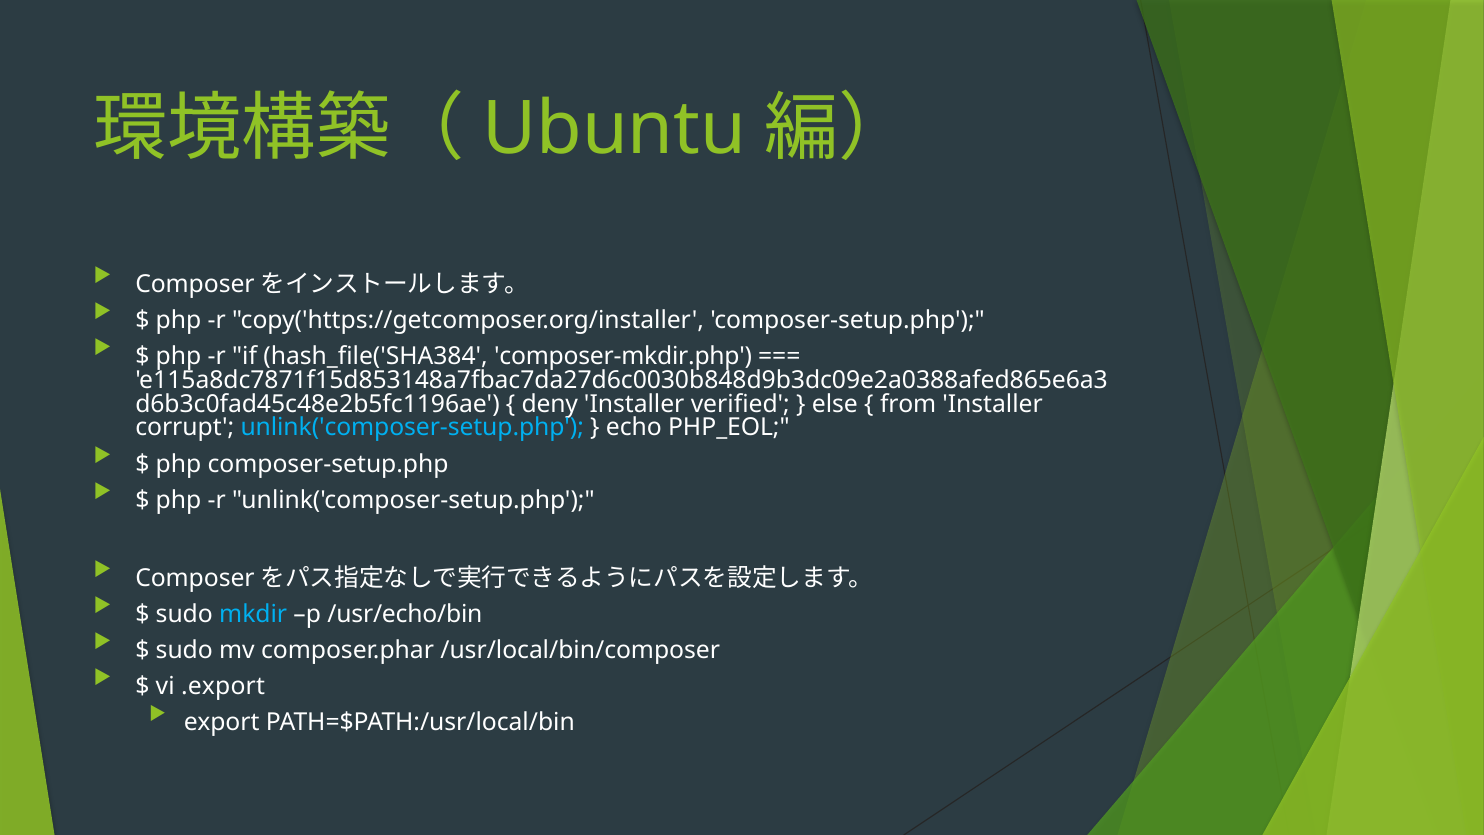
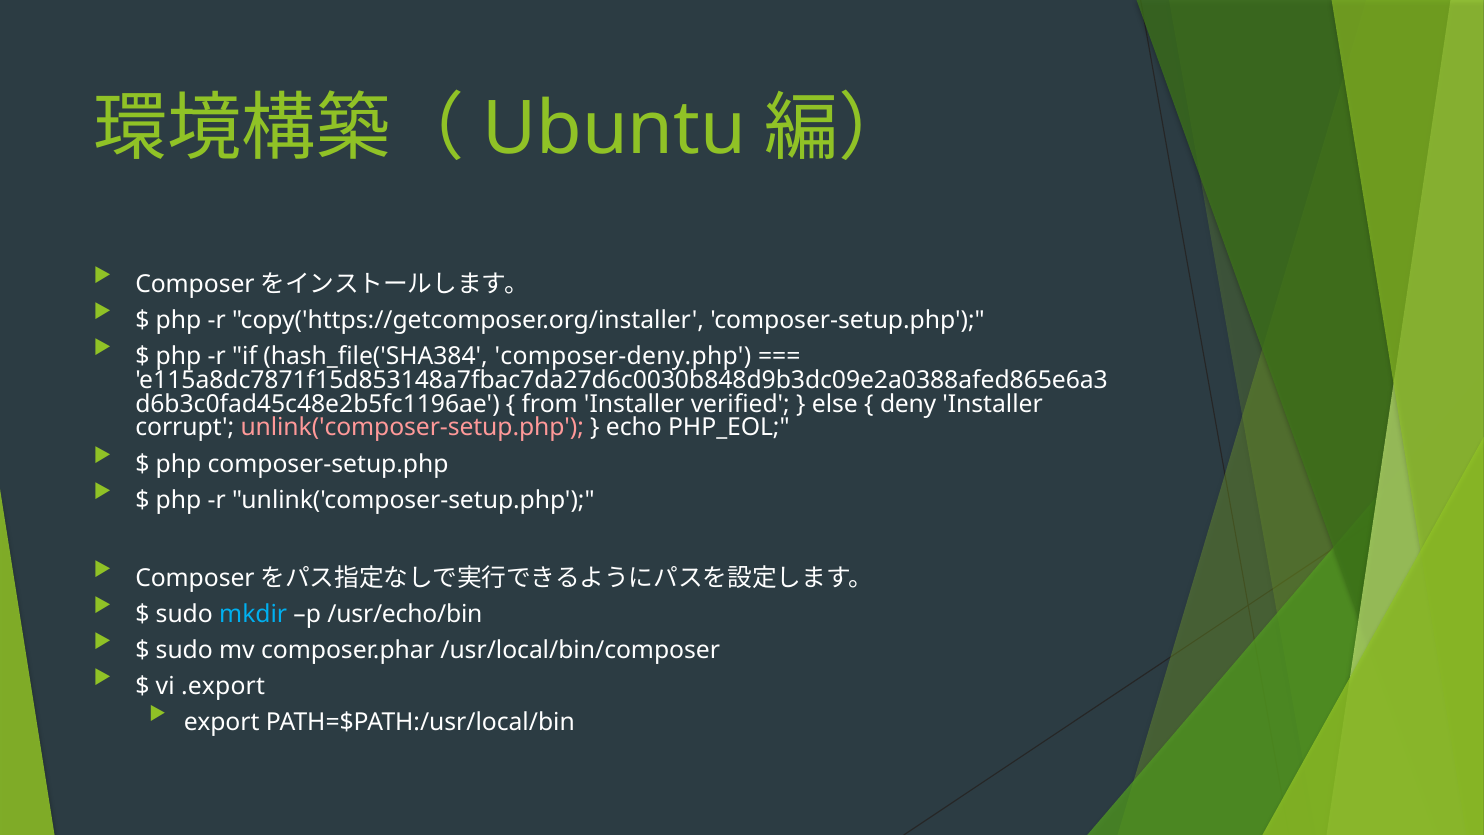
composer-mkdir.php: composer-mkdir.php -> composer-deny.php (623, 356)
deny: deny -> from (550, 404)
from: from -> deny (908, 404)
unlink('composer-setup.php colour: light blue -> pink (412, 428)
